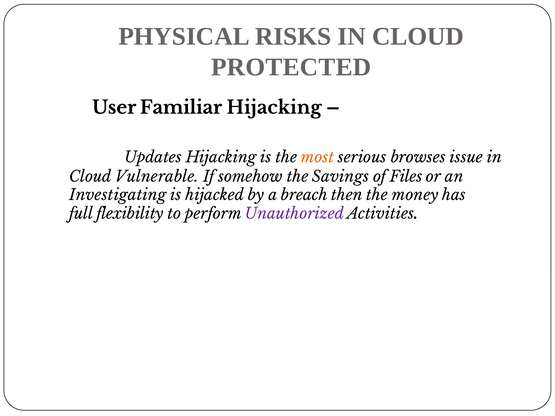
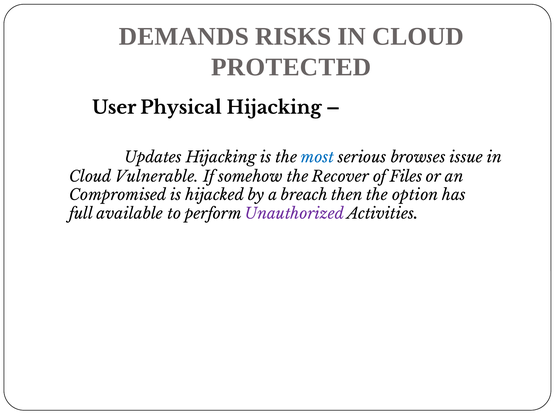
PHYSICAL: PHYSICAL -> DEMANDS (184, 36)
Familiar: Familiar -> Physical (181, 108)
most colour: orange -> blue (317, 158)
Savings: Savings -> Recover (340, 177)
Investigating: Investigating -> Compromised (118, 195)
money: money -> option (415, 195)
flexibility: flexibility -> available (130, 214)
